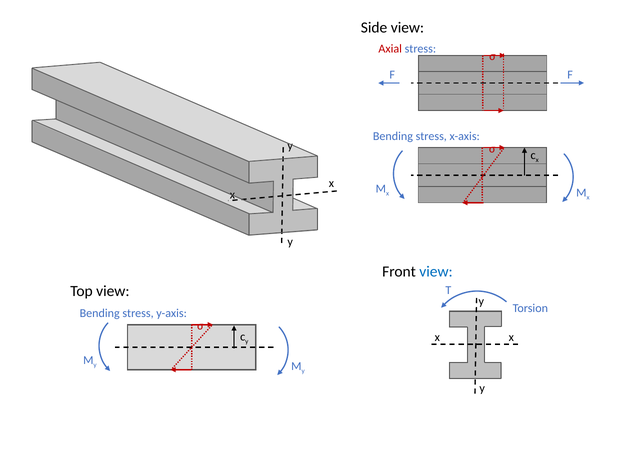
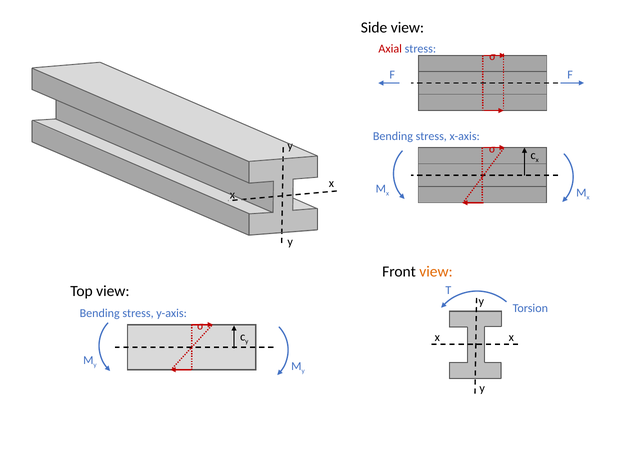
view colour: blue -> orange (436, 272)
